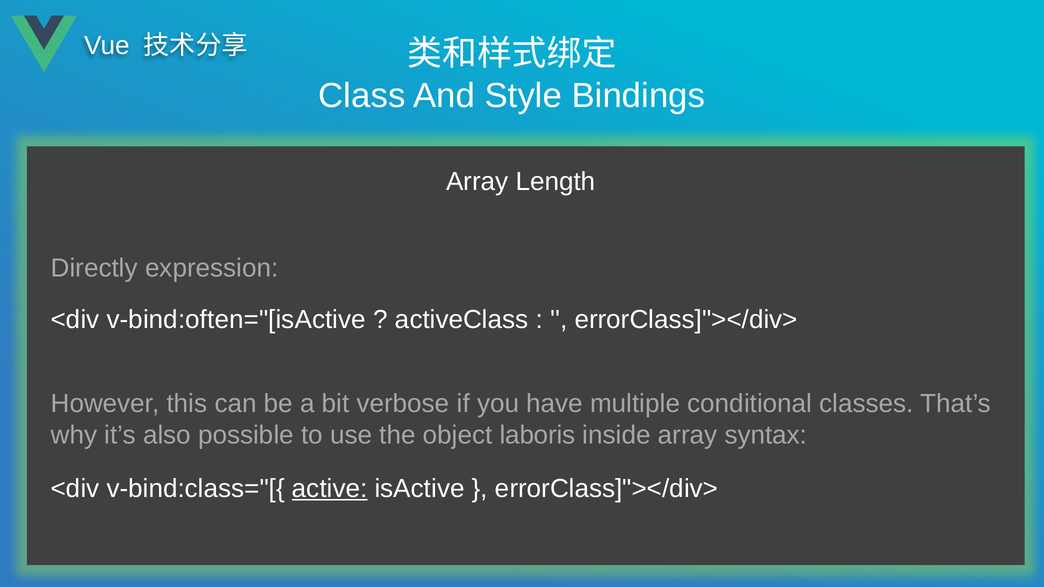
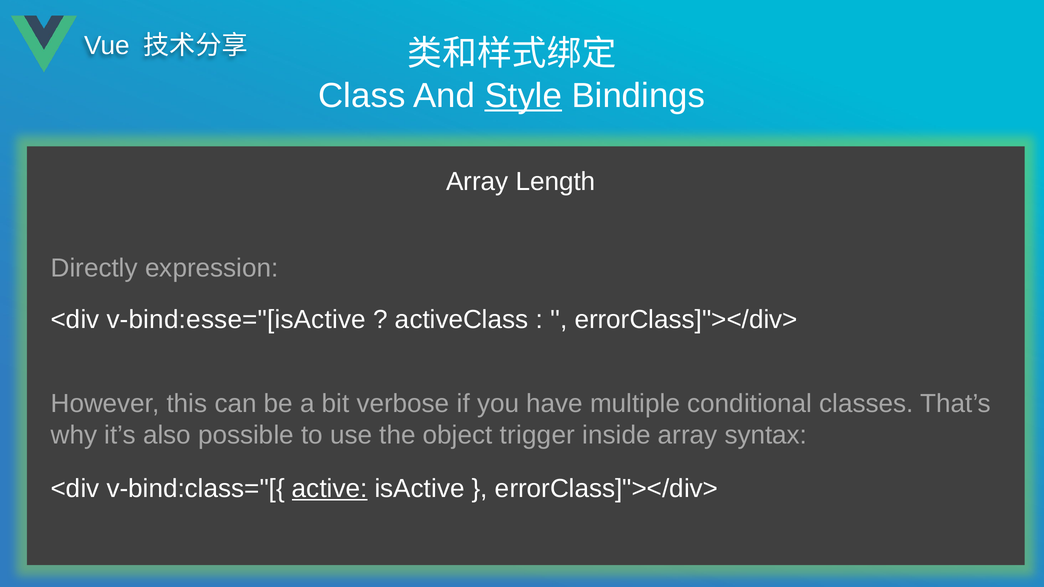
Style underline: none -> present (523, 96)
v-bind:often="[isActive: v-bind:often="[isActive -> v-bind:esse="[isActive (236, 320)
laboris: laboris -> trigger (537, 435)
